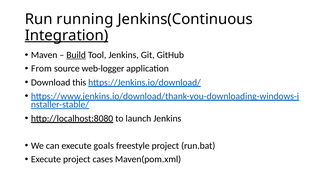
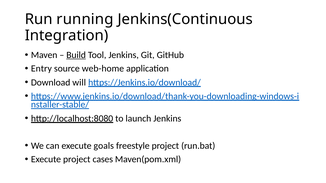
Integration underline: present -> none (67, 35)
From: From -> Entry (41, 69)
web-logger: web-logger -> web-home (103, 69)
this: this -> will (79, 83)
